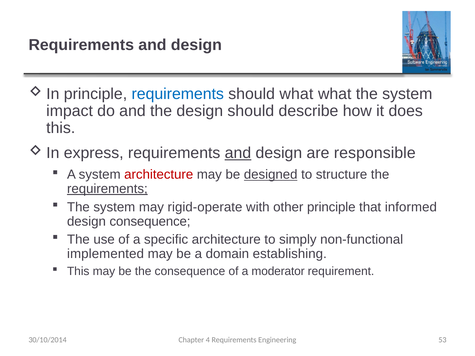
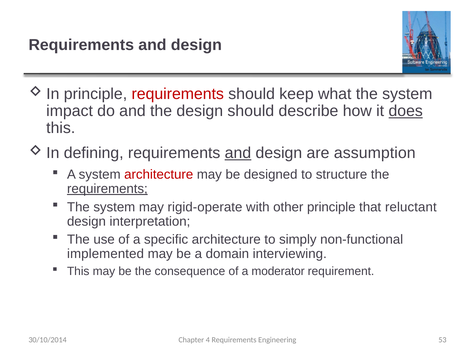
requirements colour: blue -> red (178, 94)
should what: what -> keep (296, 94)
does underline: none -> present (406, 111)
express: express -> defining (94, 153)
responsible: responsible -> assumption (375, 153)
designed underline: present -> none (271, 175)
informed: informed -> reluctant (411, 207)
design consequence: consequence -> interpretation (150, 221)
establishing: establishing -> interviewing (290, 254)
